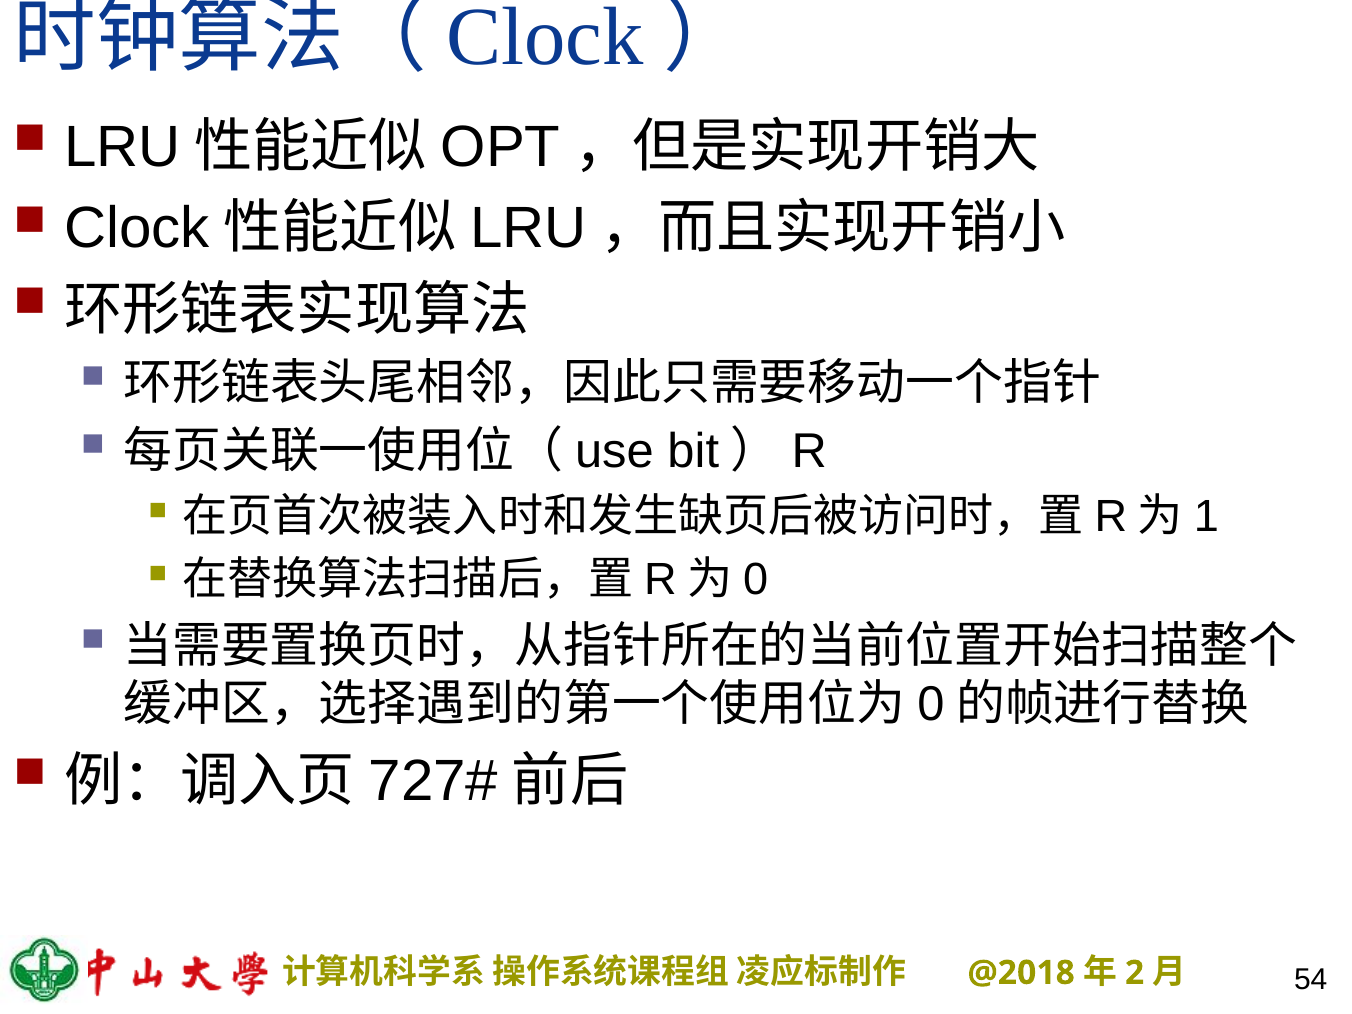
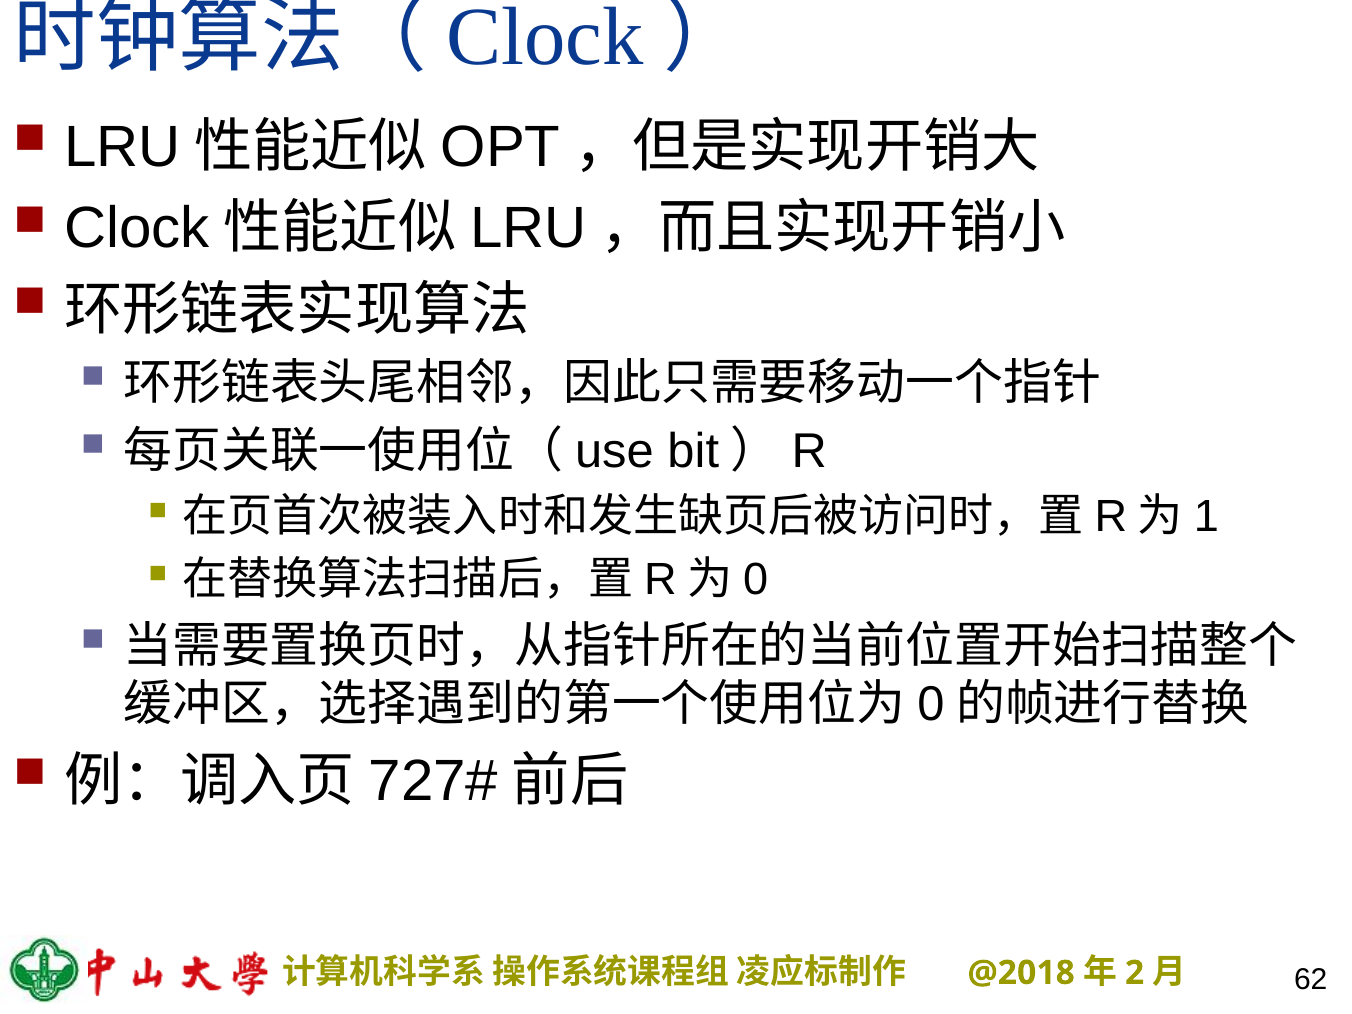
54: 54 -> 62 (1311, 980)
